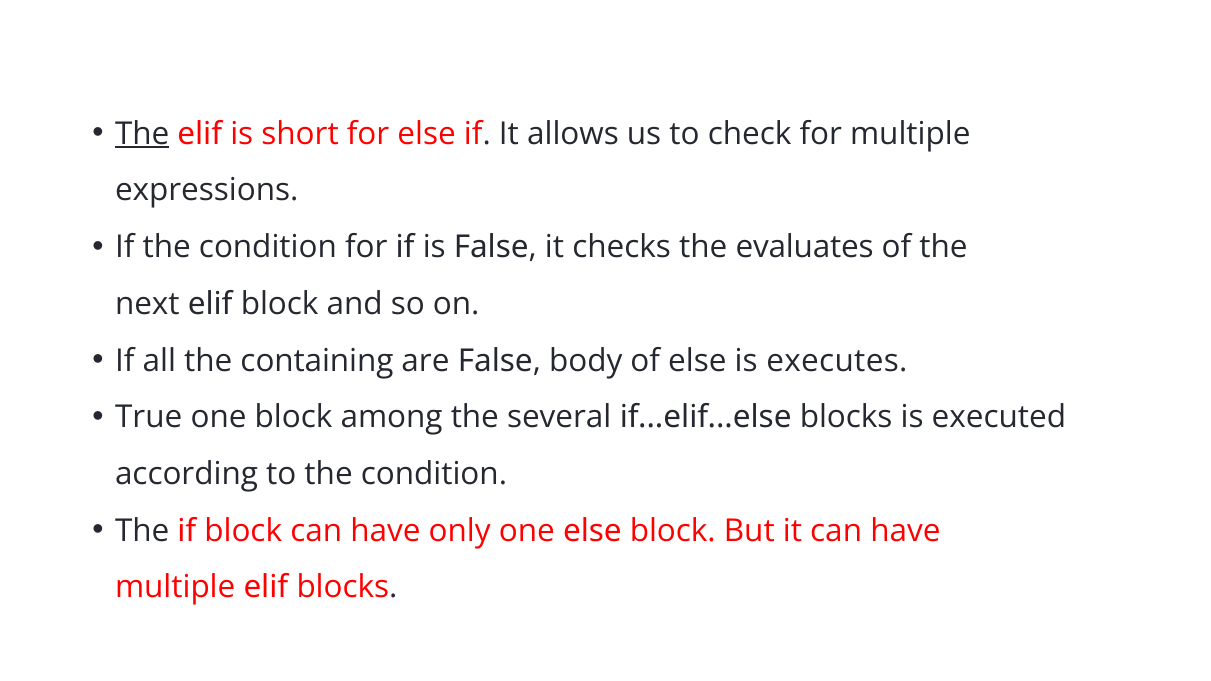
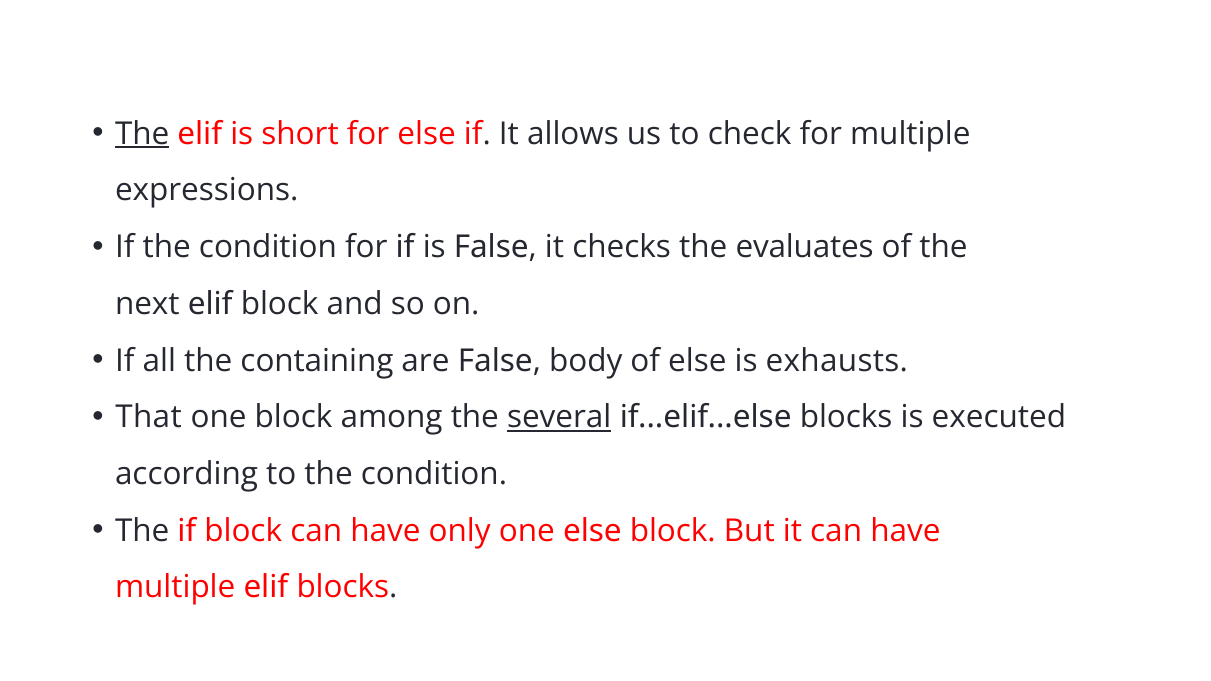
executes: executes -> exhausts (837, 361)
True: True -> That (149, 418)
several underline: none -> present (559, 418)
